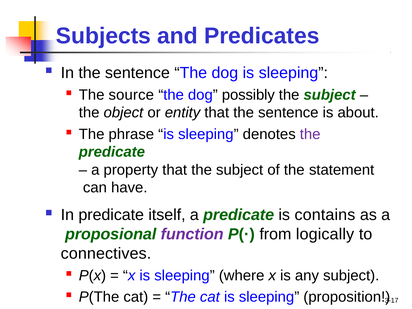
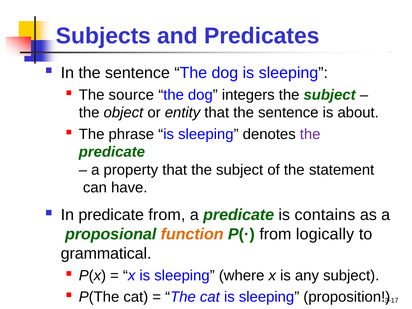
possibly: possibly -> integers (248, 95)
predicate itself: itself -> from (167, 215)
function colour: purple -> orange (192, 234)
connectives: connectives -> grammatical (106, 253)
